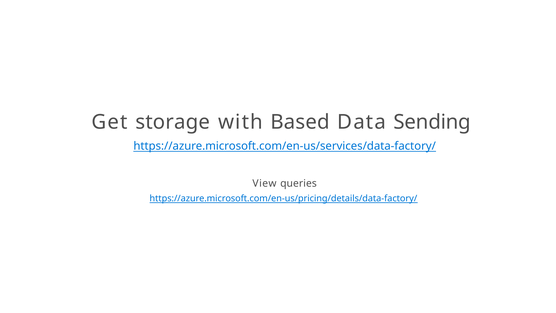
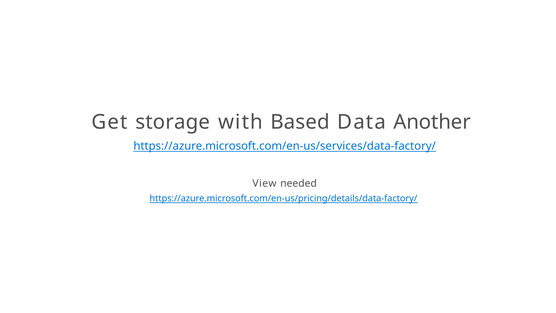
Sending: Sending -> Another (432, 122)
queries: queries -> needed (299, 183)
